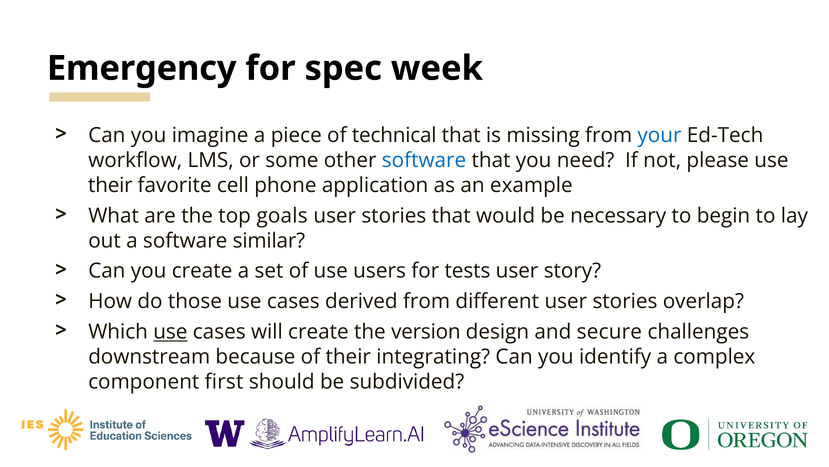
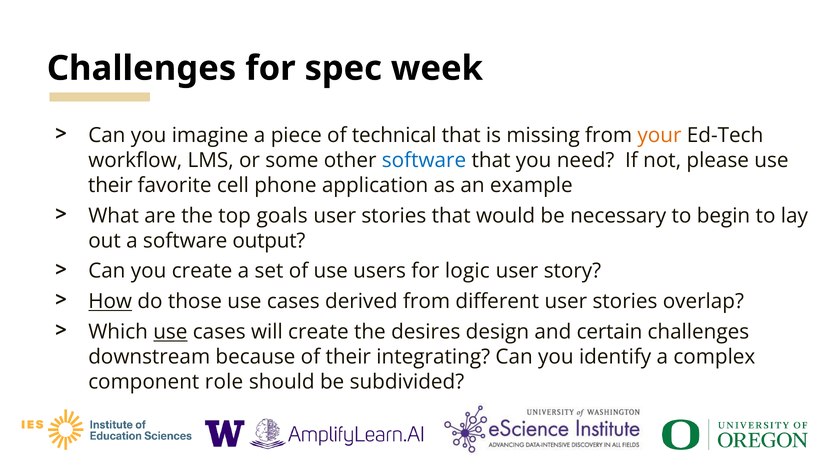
Emergency: Emergency -> Challenges (142, 68)
your colour: blue -> orange (659, 135)
similar: similar -> output (269, 240)
tests: tests -> logic (467, 271)
How underline: none -> present (110, 301)
version: version -> desires (426, 331)
secure: secure -> certain (610, 331)
first: first -> role (224, 381)
